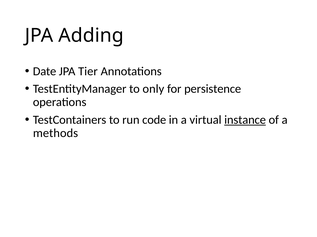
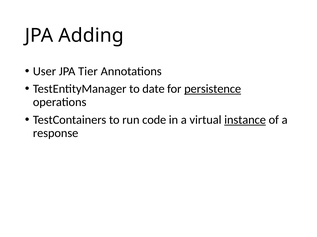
Date: Date -> User (44, 71)
only: only -> date (154, 89)
persistence underline: none -> present (213, 89)
methods: methods -> response (56, 134)
